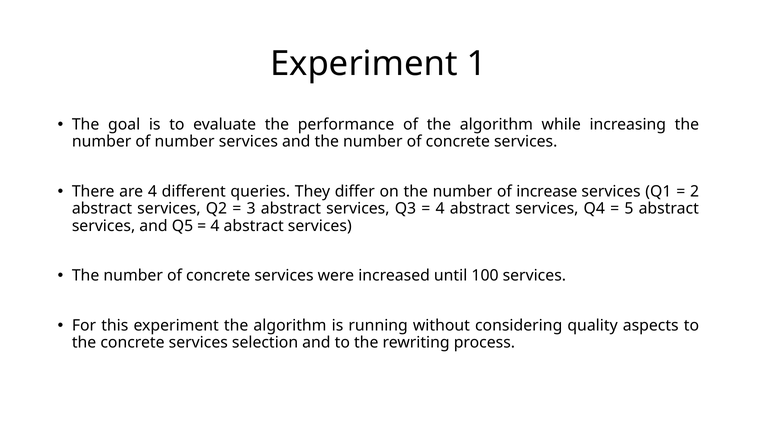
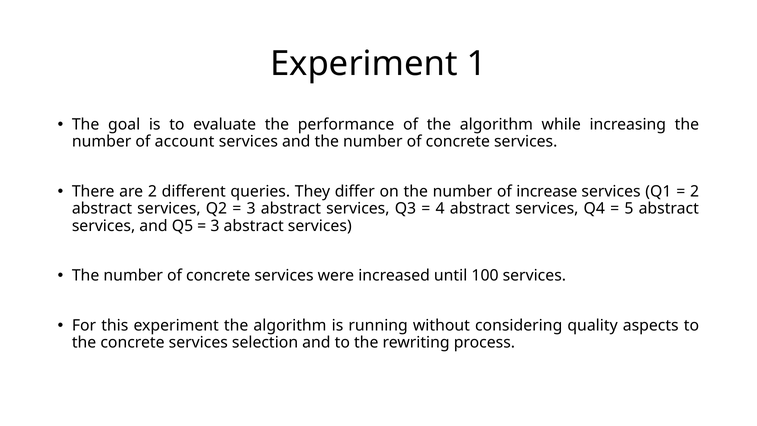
of number: number -> account (185, 142)
are 4: 4 -> 2 (152, 192)
4: 4 -> 3 (215, 226)
